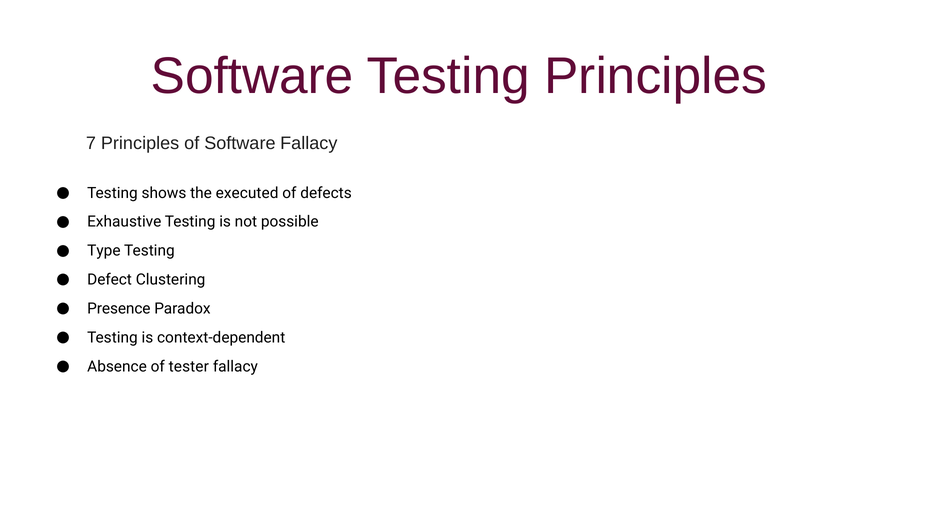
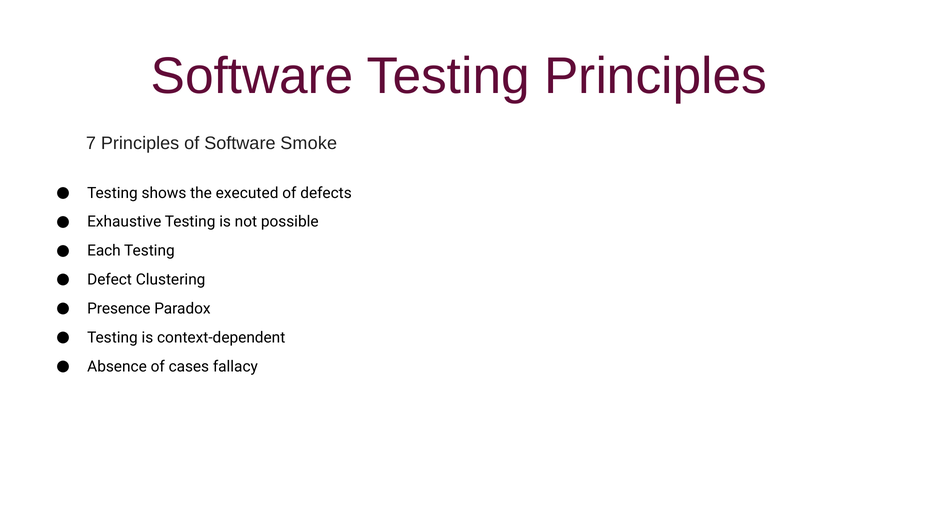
Software Fallacy: Fallacy -> Smoke (309, 143)
Type: Type -> Each (104, 251)
tester: tester -> cases (189, 366)
